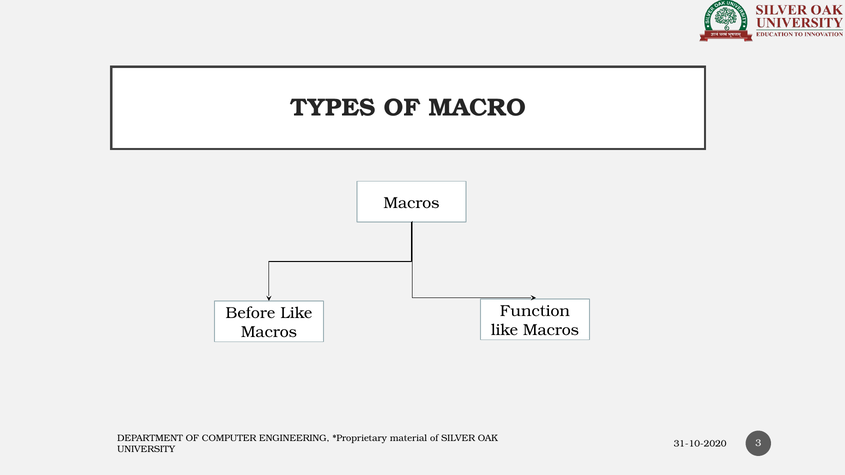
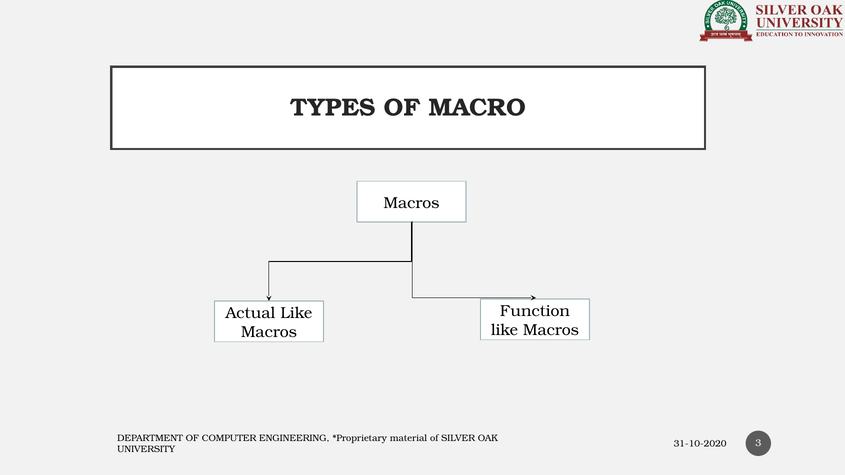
Before: Before -> Actual (250, 313)
